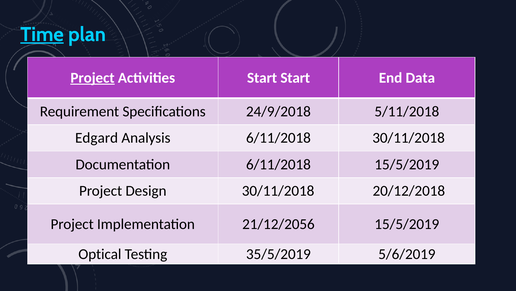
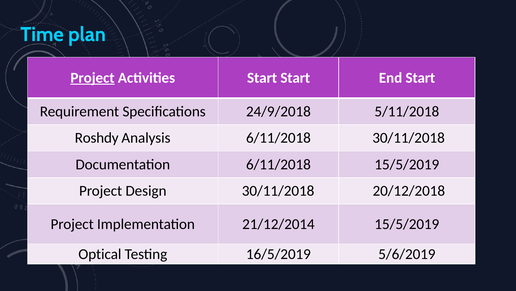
Time underline: present -> none (42, 34)
End Data: Data -> Start (420, 78)
Edgard: Edgard -> Roshdy (97, 138)
21/12/2056: 21/12/2056 -> 21/12/2014 (278, 224)
35/5/2019: 35/5/2019 -> 16/5/2019 (278, 254)
